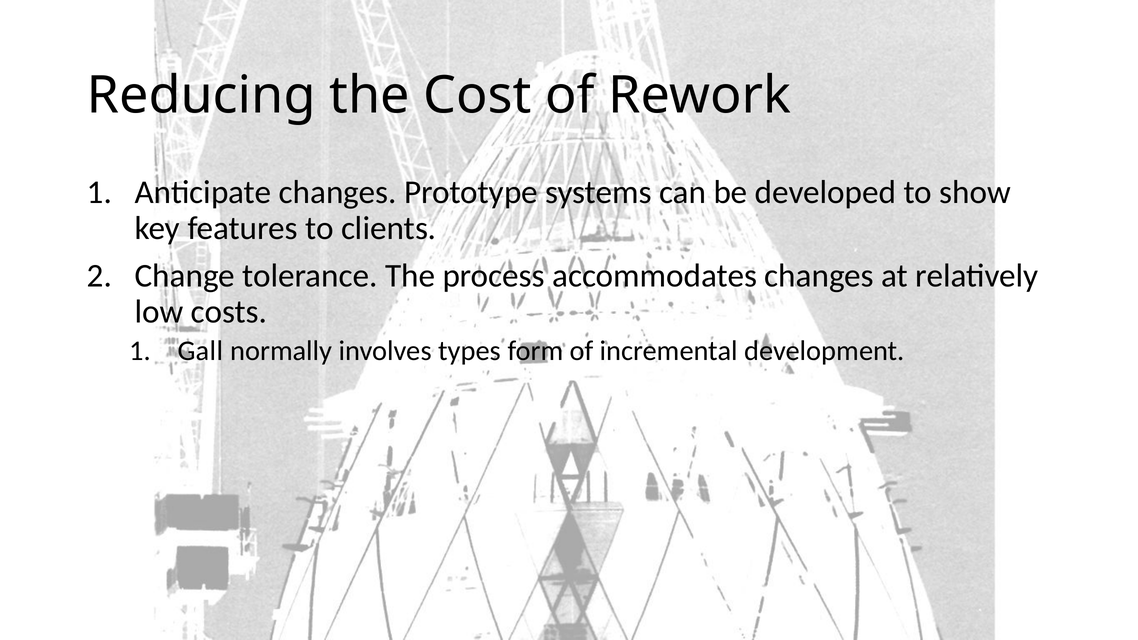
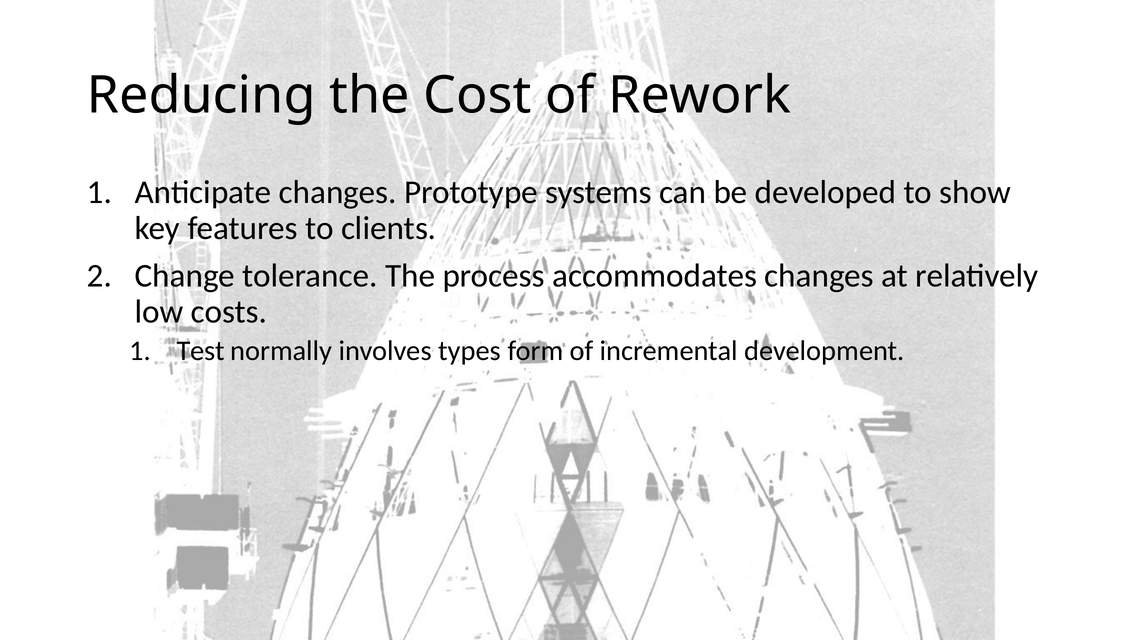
Gall: Gall -> Test (201, 351)
